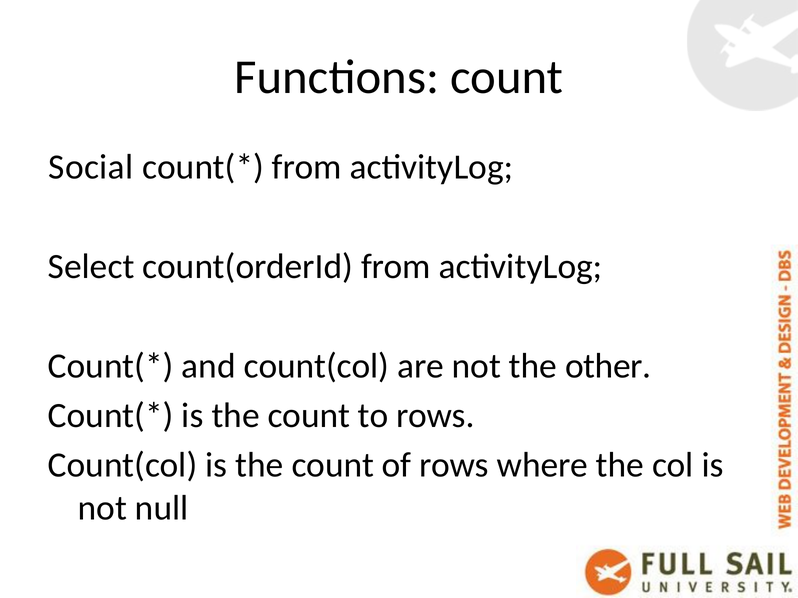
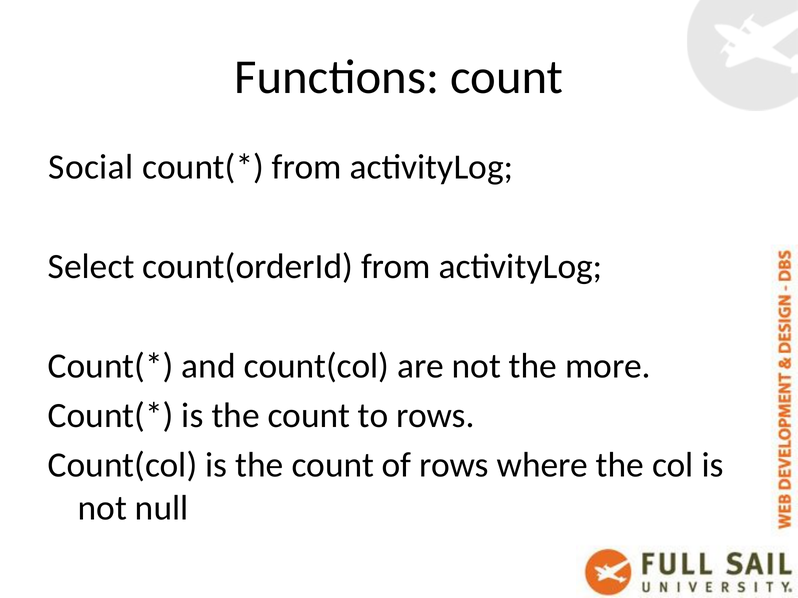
other: other -> more (608, 366)
